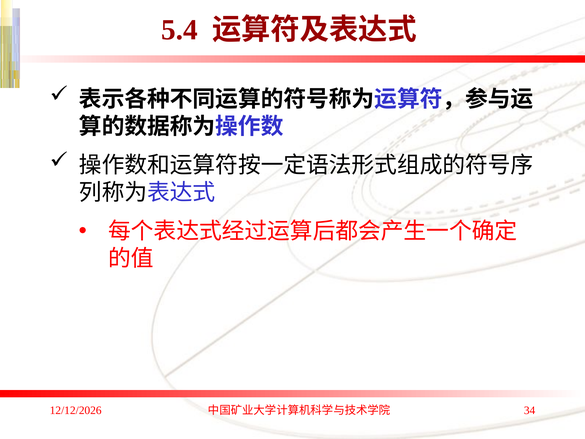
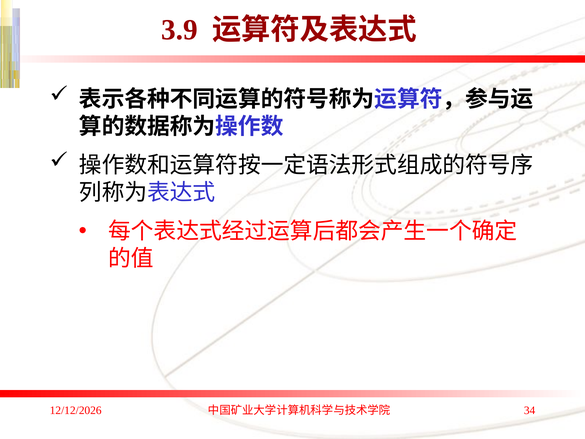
5.4: 5.4 -> 3.9 (179, 30)
